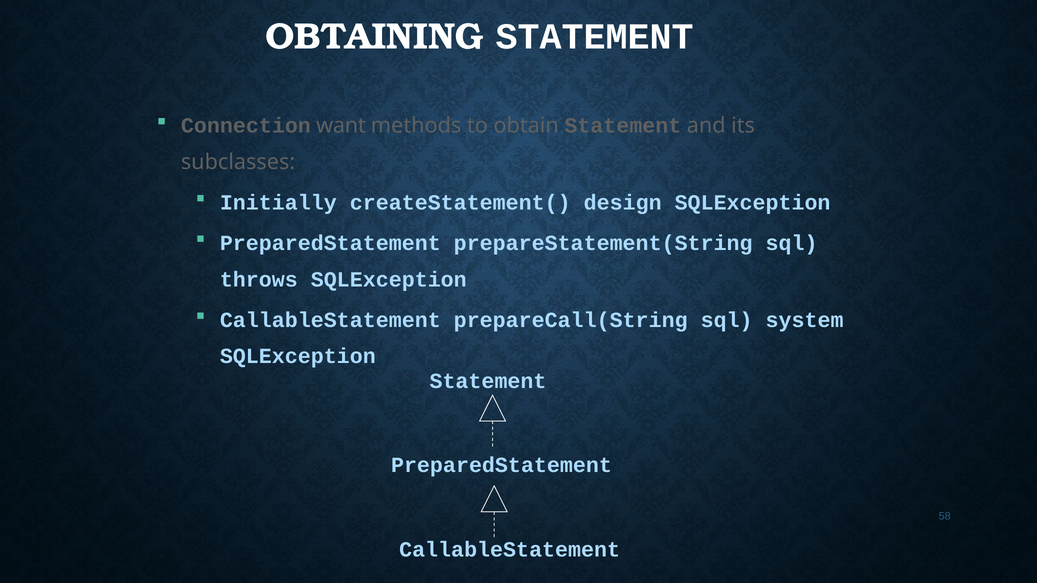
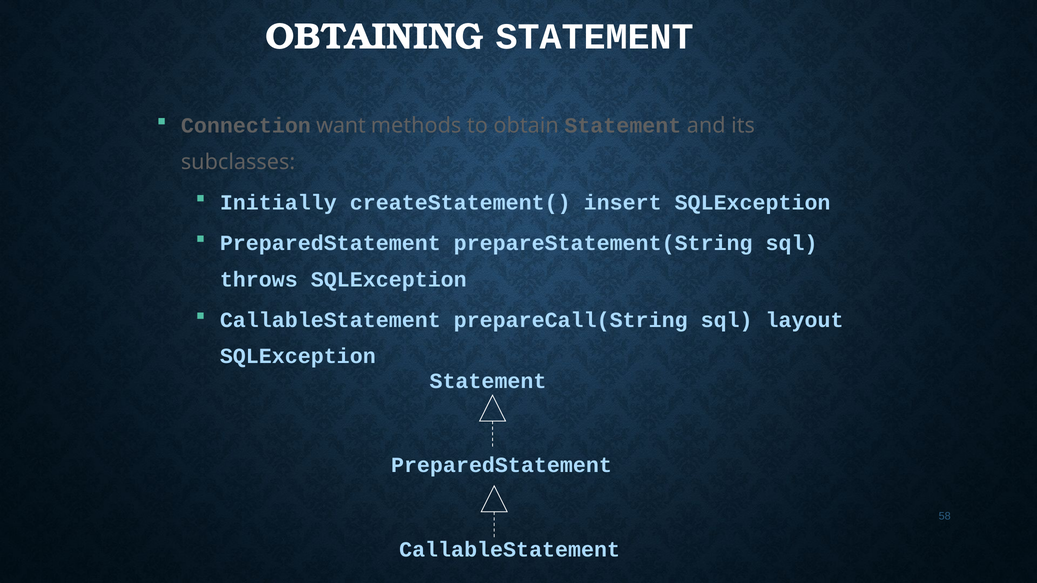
design: design -> insert (623, 203)
system: system -> layout (805, 320)
